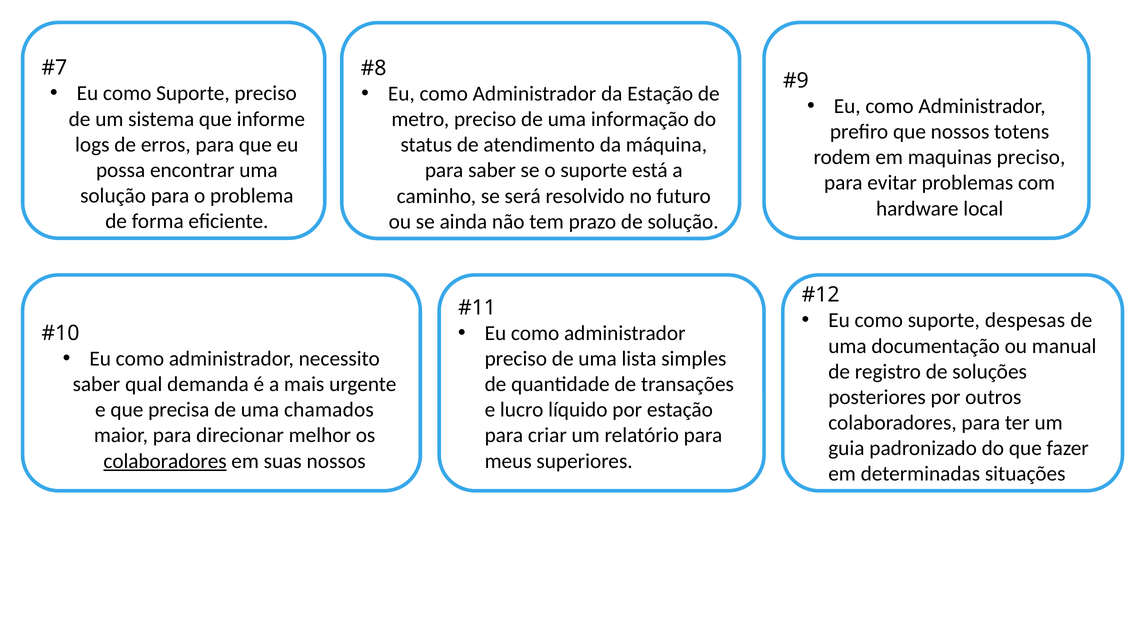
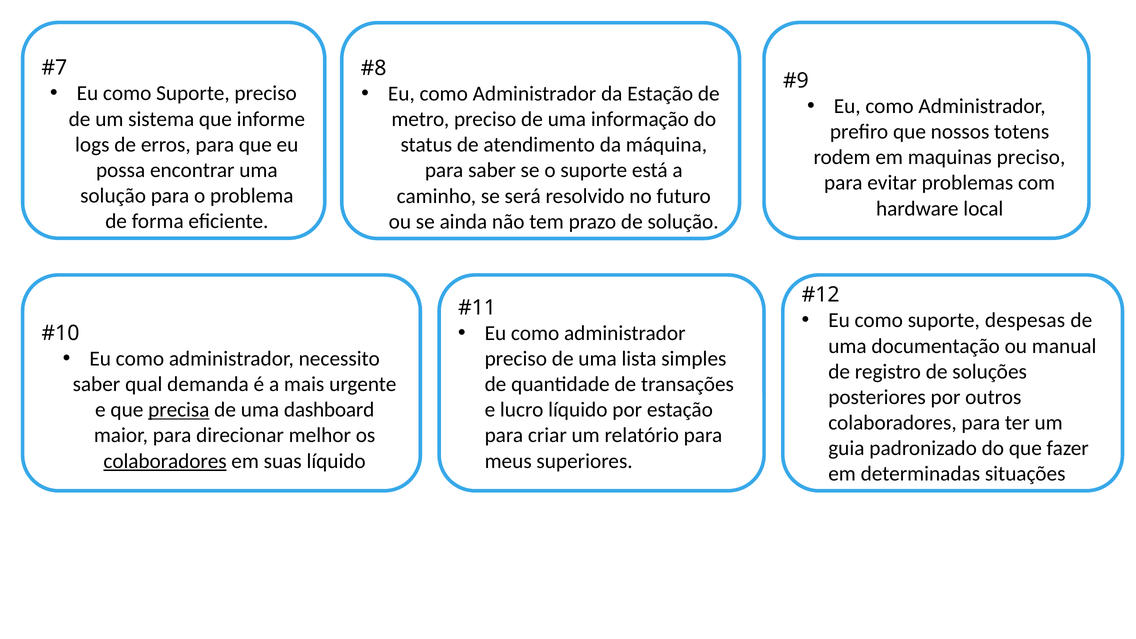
precisa underline: none -> present (179, 410)
chamados: chamados -> dashboard (329, 410)
suas nossos: nossos -> líquido (336, 461)
